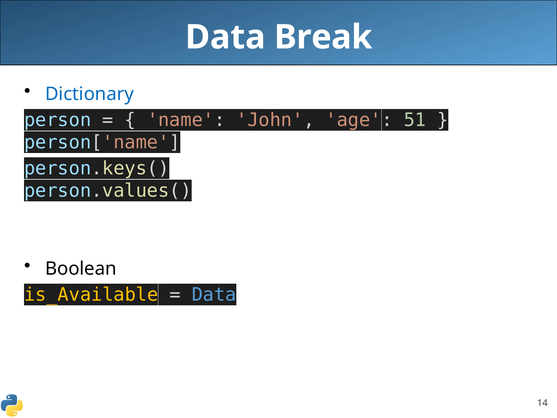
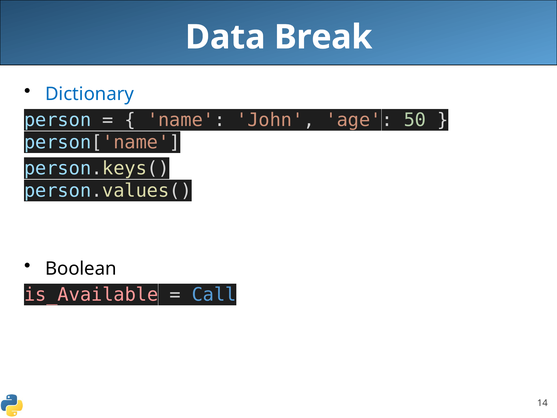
51: 51 -> 50 (415, 120)
is_Available colour: yellow -> pink (91, 295)
Data: Data -> Call (214, 295)
